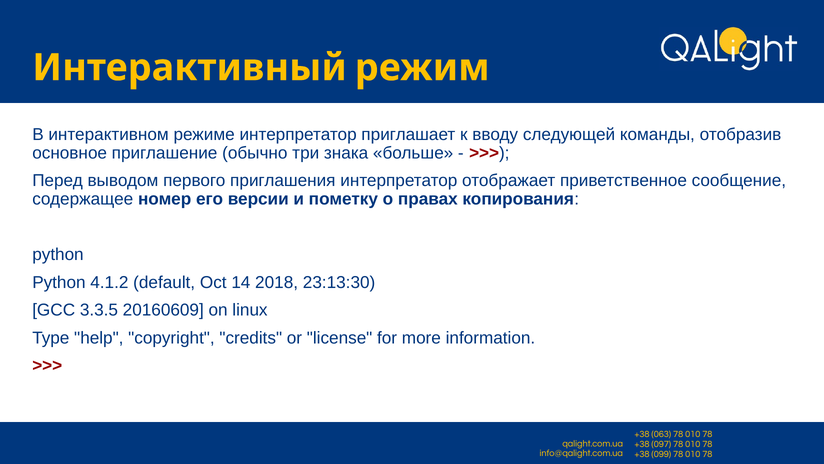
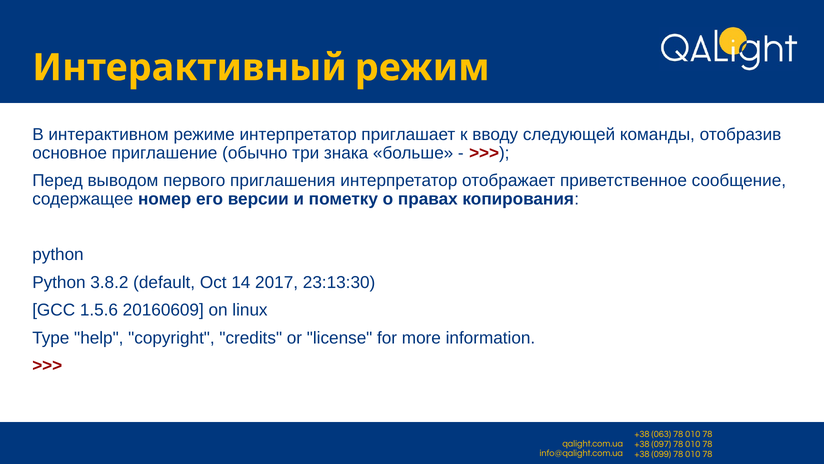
4.1.2: 4.1.2 -> 3.8.2 (109, 282)
2018: 2018 -> 2017 (277, 282)
3.3.5: 3.3.5 -> 1.5.6 (99, 310)
